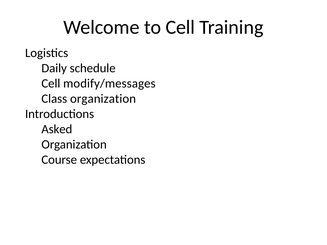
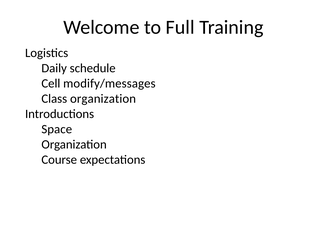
to Cell: Cell -> Full (180, 27)
Asked: Asked -> Space (57, 129)
